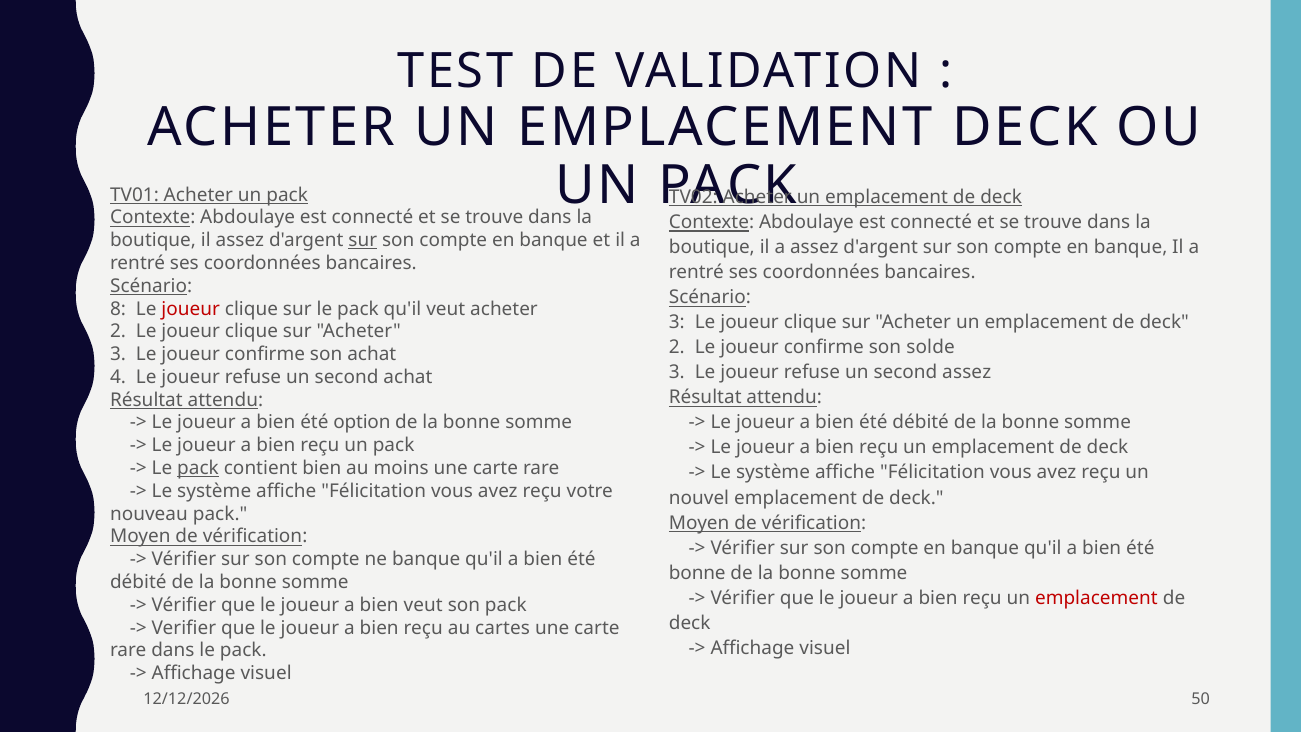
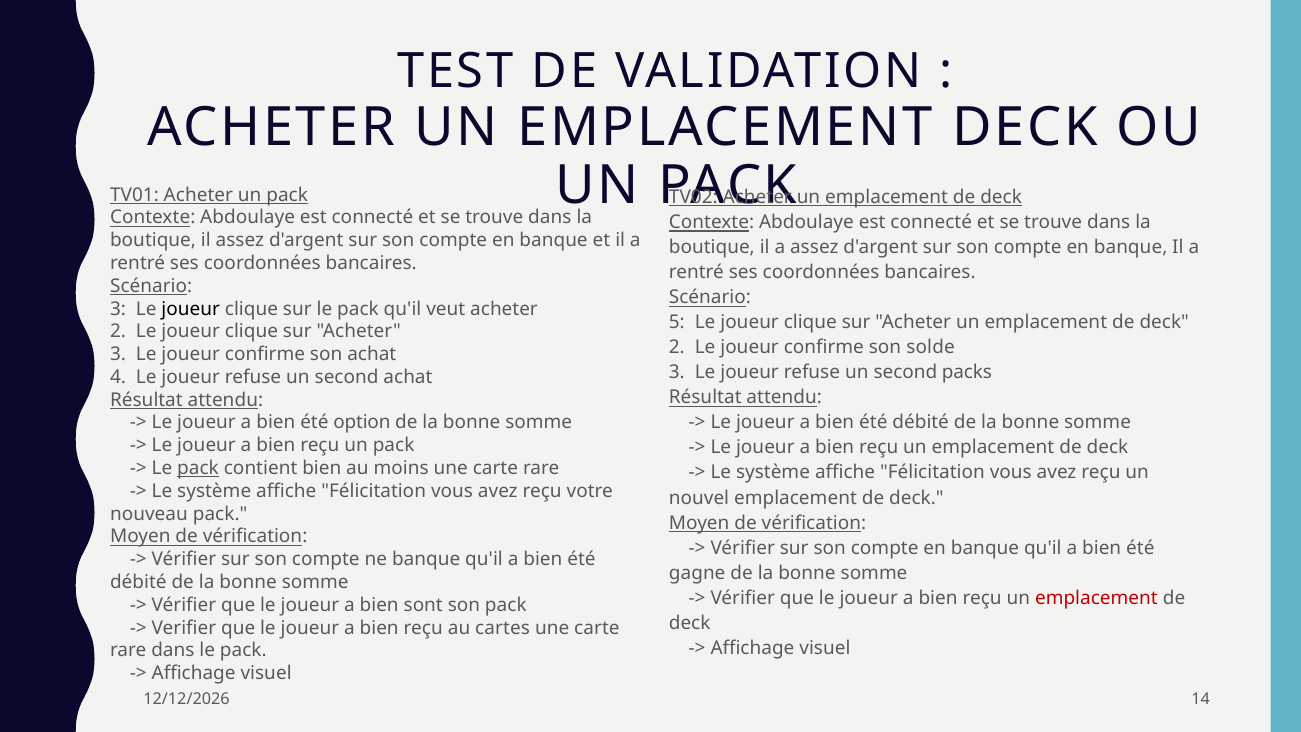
sur underline: present -> none (363, 240)
8: 8 -> 3 (118, 309)
joueur colour: red -> black (191, 309)
3: 3 -> 5 (677, 322)
second assez: assez -> packs (967, 372)
bonne: bonne -> gagne (697, 573)
bien veut: veut -> sont (423, 605)
50: 50 -> 14 (1201, 699)
